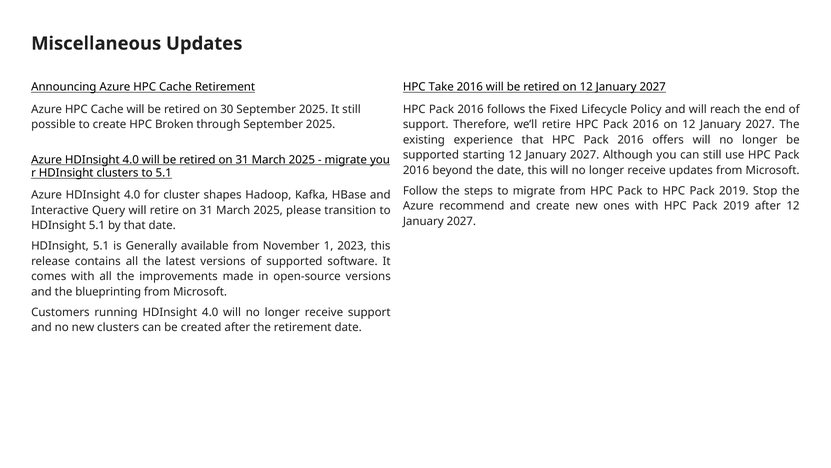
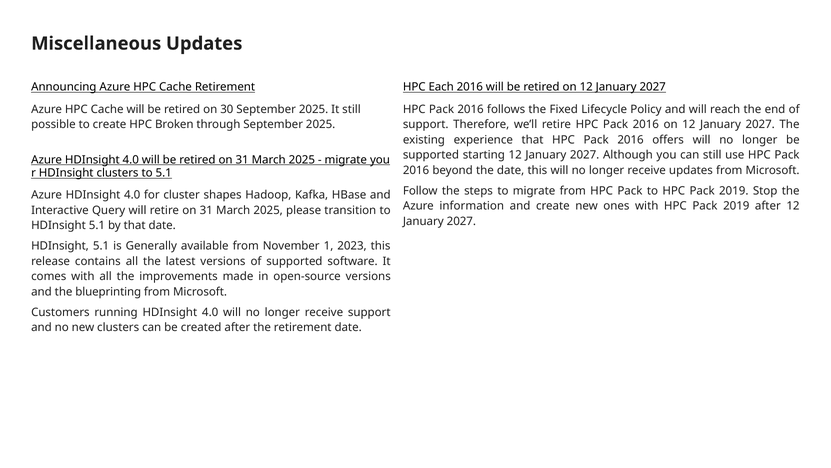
Take: Take -> Each (441, 87)
recommend: recommend -> information (472, 206)
